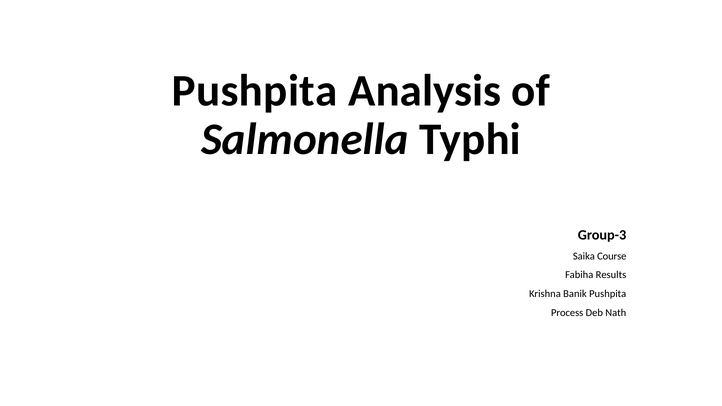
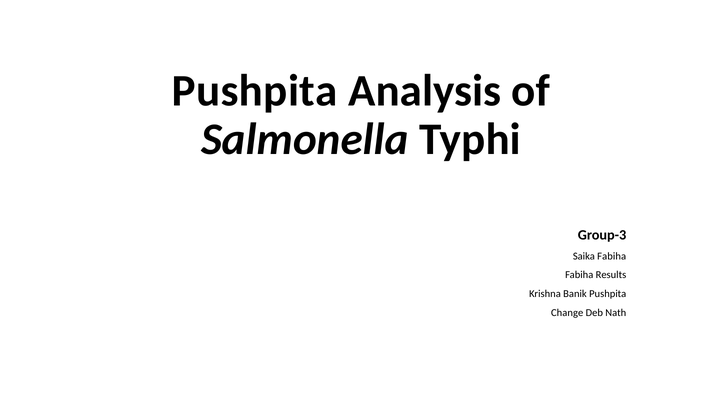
Saika Course: Course -> Fabiha (612, 256)
Process: Process -> Change (567, 313)
